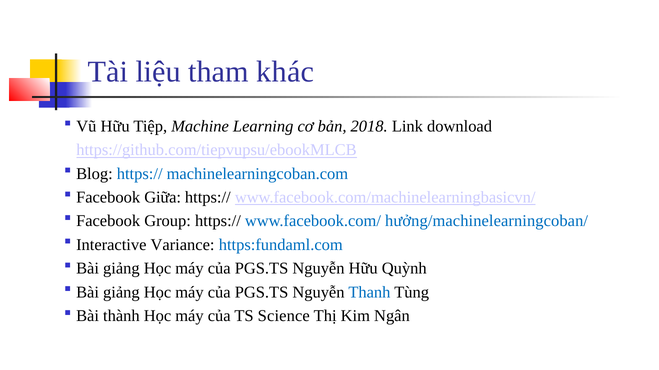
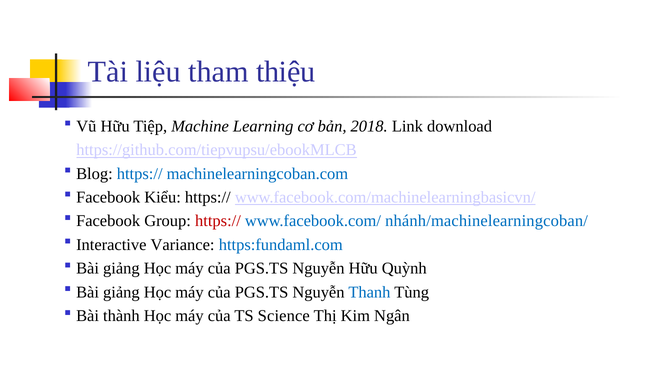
khác: khác -> thiệu (286, 72)
Giữa: Giữa -> Kiểu (163, 198)
https:// colour: black -> red (218, 221)
hưởng/machinelearningcoban/: hưởng/machinelearningcoban/ -> nhánh/machinelearningcoban/ (487, 221)
